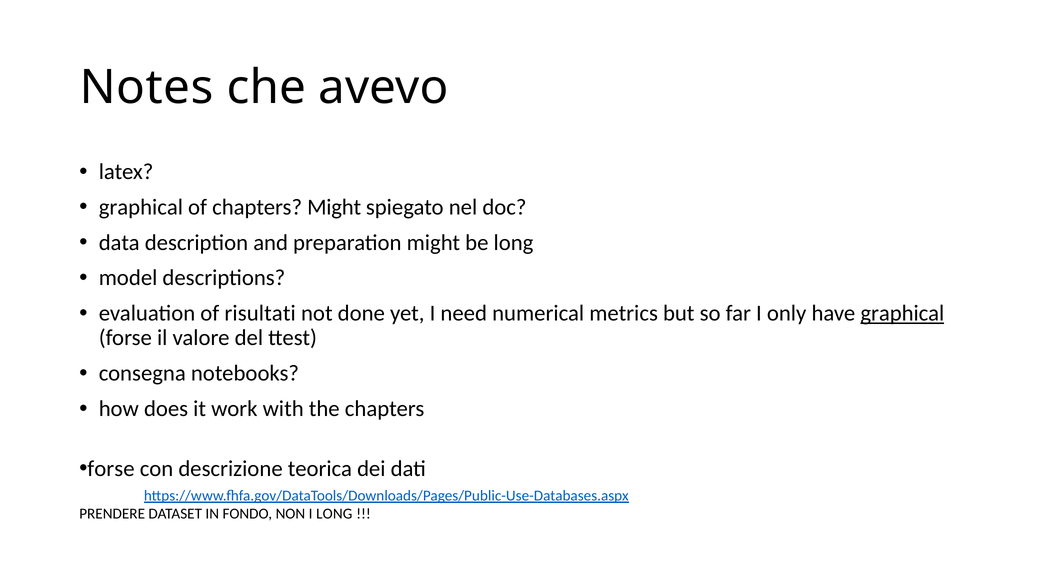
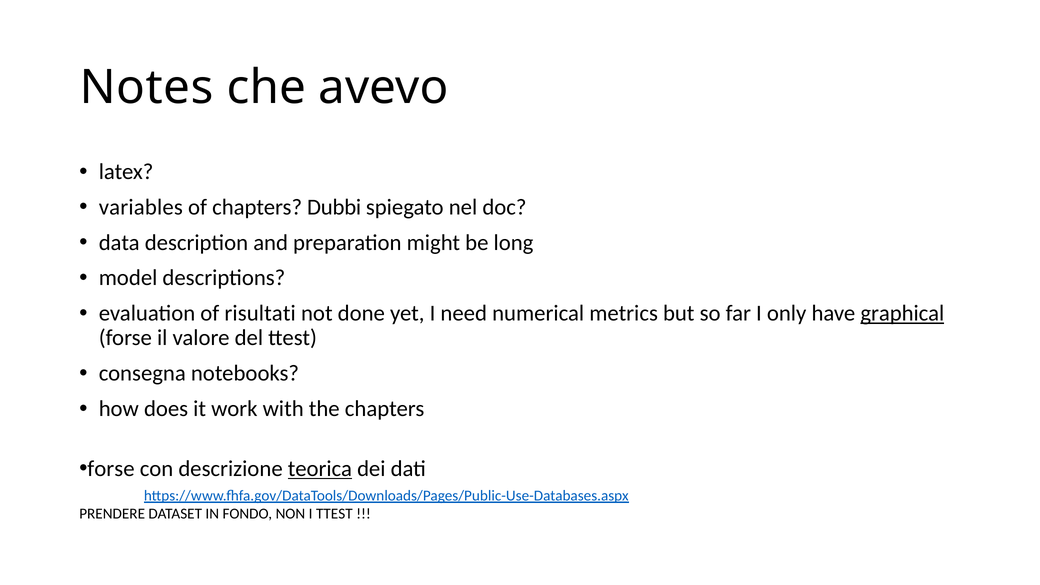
graphical: graphical -> variables (141, 207)
chapters Might: Might -> Dubbi (334, 207)
teorica underline: none -> present (320, 469)
I LONG: LONG -> TTEST (334, 514)
